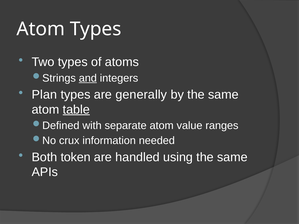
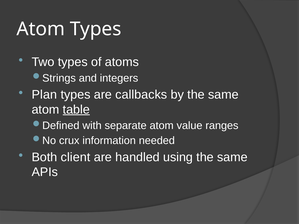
and underline: present -> none (88, 78)
generally: generally -> callbacks (141, 95)
token: token -> client (76, 157)
